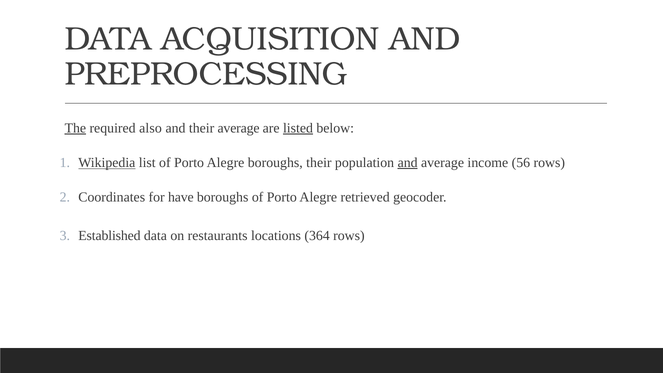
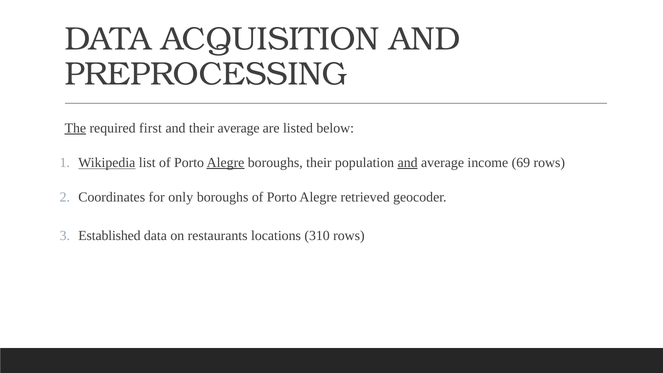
also: also -> first (151, 128)
listed underline: present -> none (298, 128)
Alegre underline: none -> present (226, 163)
56: 56 -> 69 (521, 163)
have: have -> only (181, 197)
364: 364 -> 310 (317, 236)
